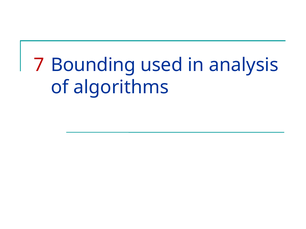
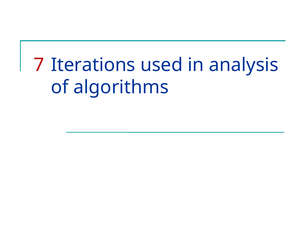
Bounding: Bounding -> Iterations (93, 65)
